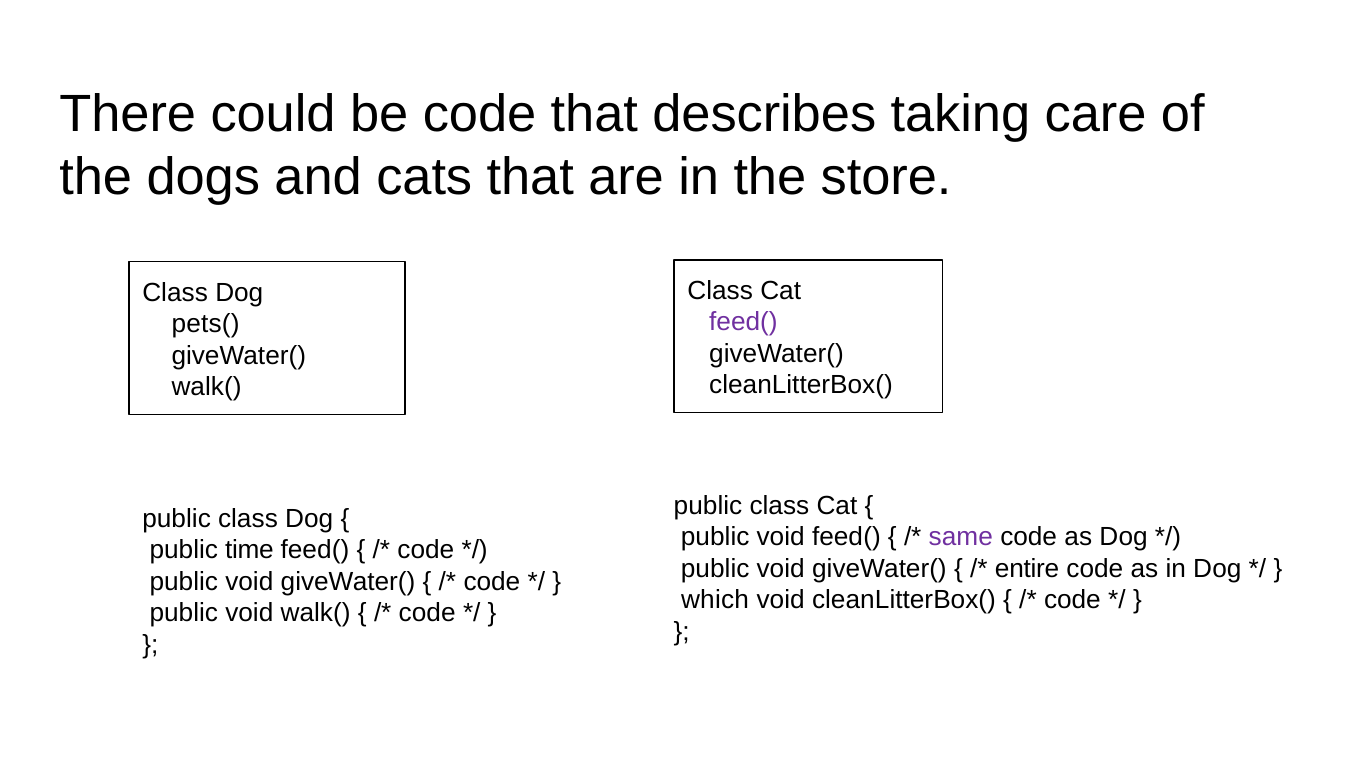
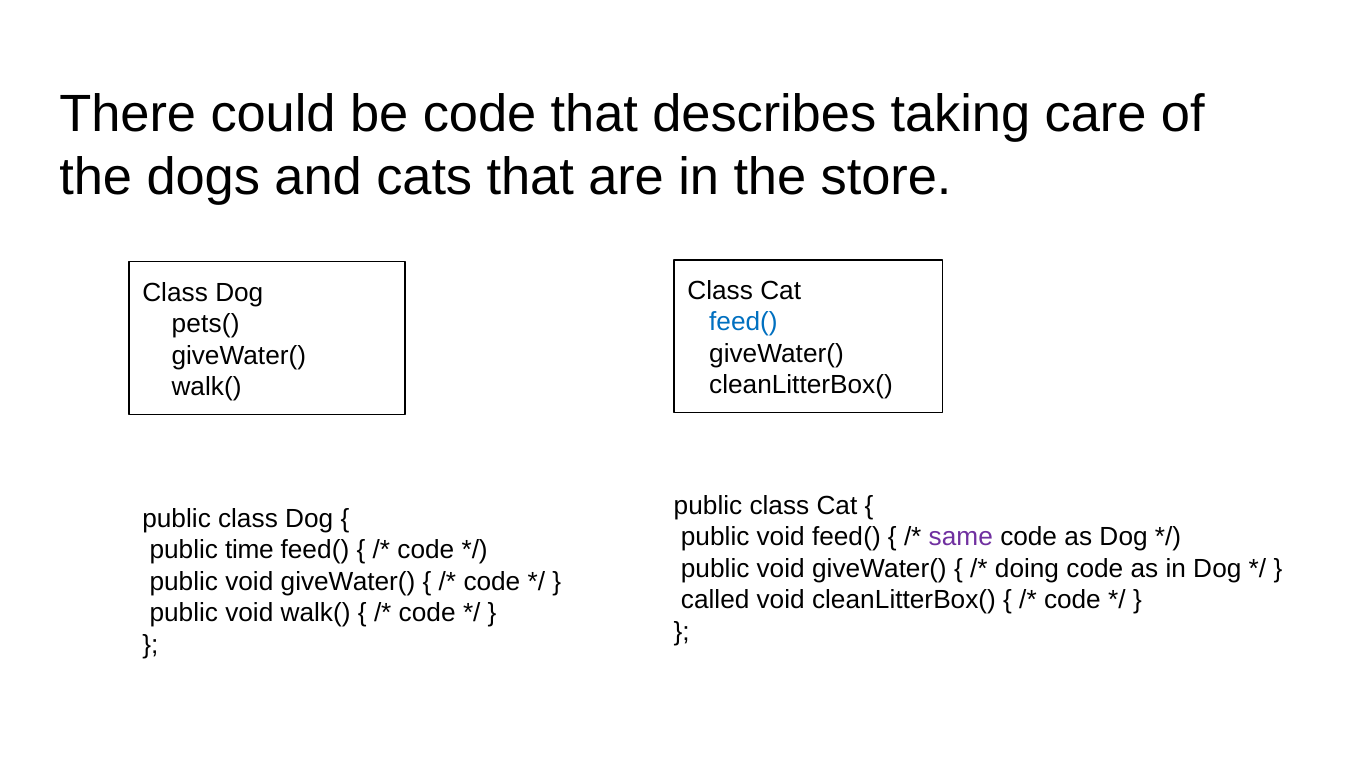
feed( colour: purple -> blue (743, 322)
entire: entire -> doing (1027, 569)
which: which -> called (715, 600)
